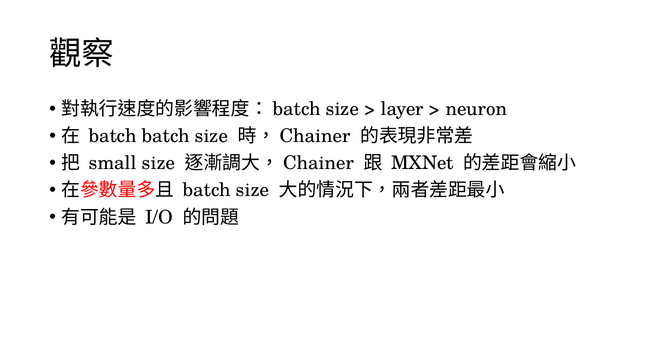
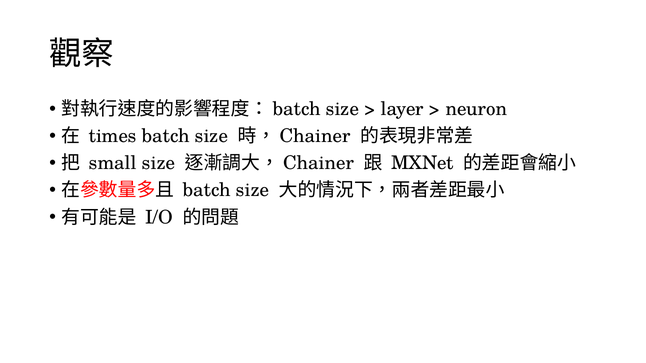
batch: batch -> times (113, 136)
